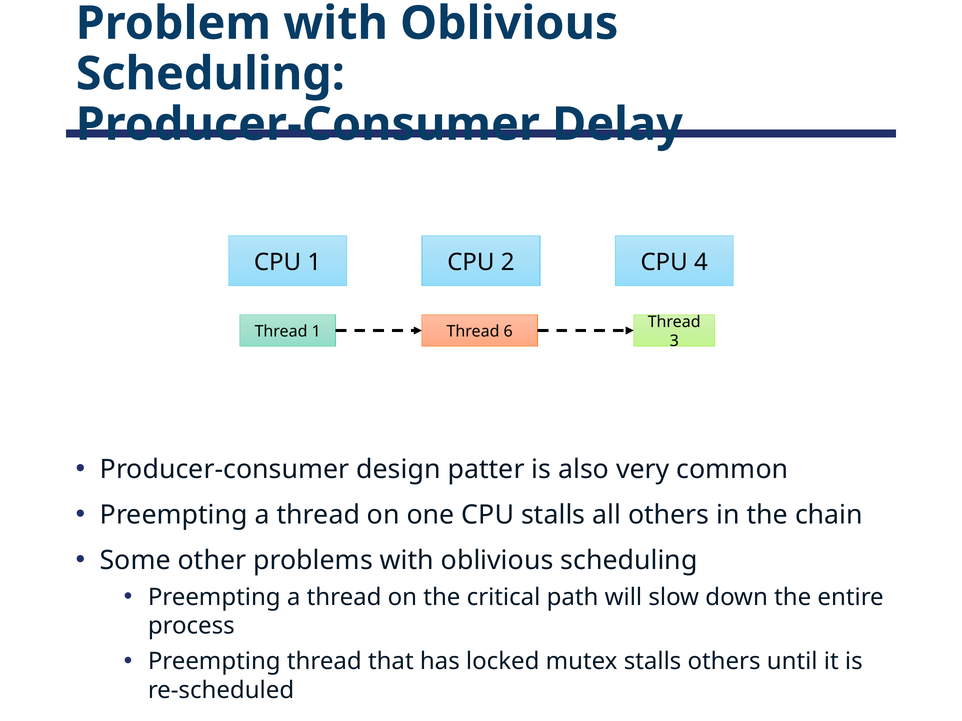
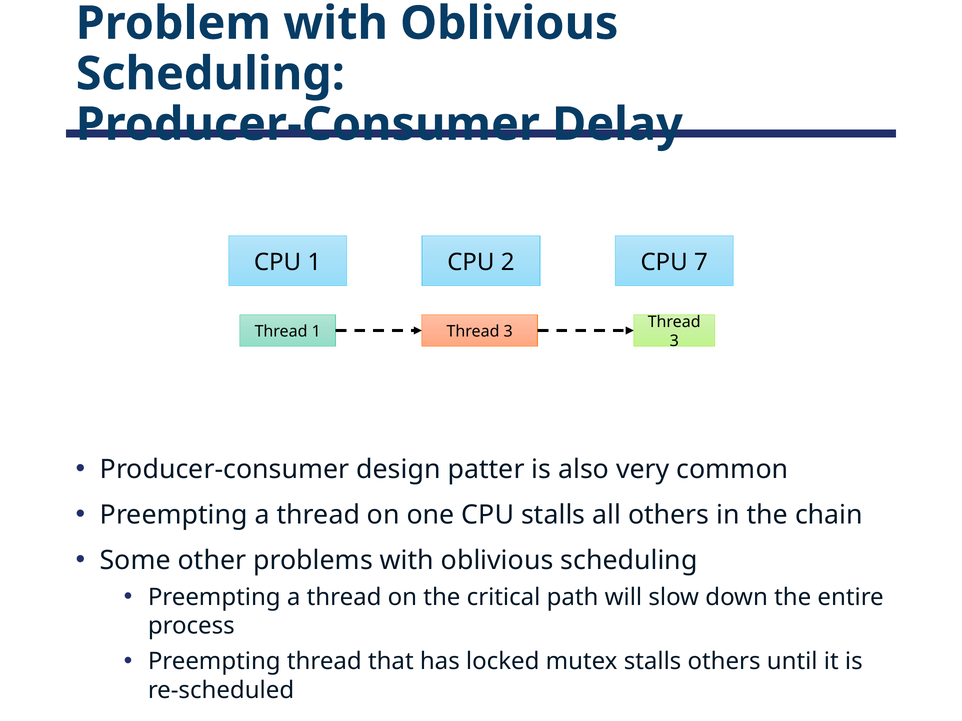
4: 4 -> 7 (701, 263)
1 Thread 6: 6 -> 3 (508, 332)
